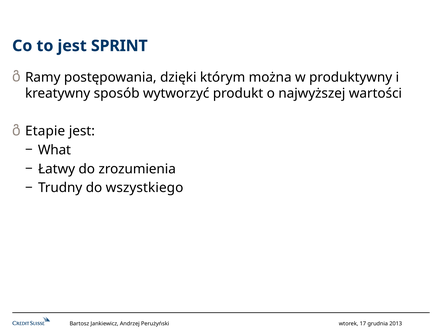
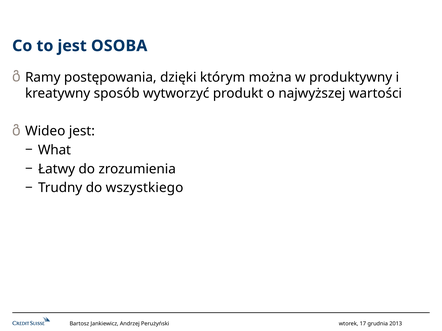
SPRINT: SPRINT -> OSOBA (119, 46)
Etapie: Etapie -> Wideo (45, 131)
